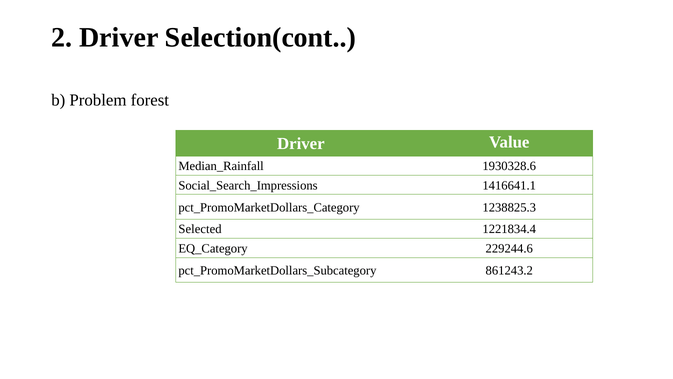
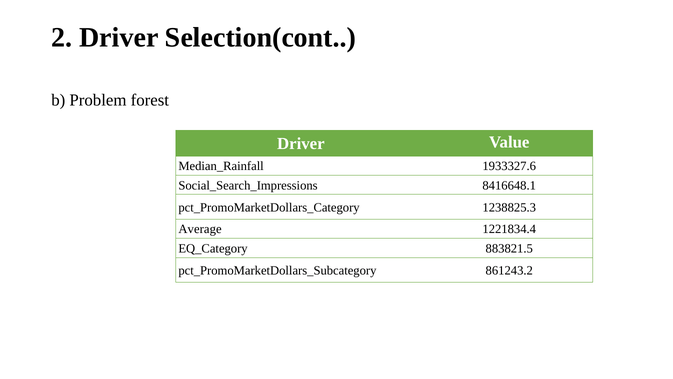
1930328.6: 1930328.6 -> 1933327.6 (509, 166)
1416641.1: 1416641.1 -> 8416648.1 (509, 185)
Selected: Selected -> Average (200, 229)
229244.6: 229244.6 -> 883821.5 (509, 248)
